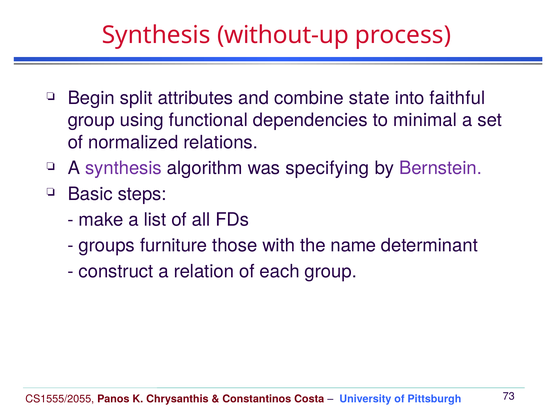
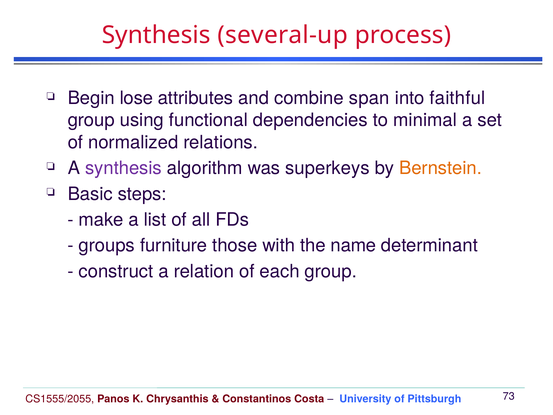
without-up: without-up -> several-up (283, 35)
split: split -> lose (136, 98)
state: state -> span (369, 98)
specifying: specifying -> superkeys (327, 168)
Bernstein colour: purple -> orange (440, 168)
